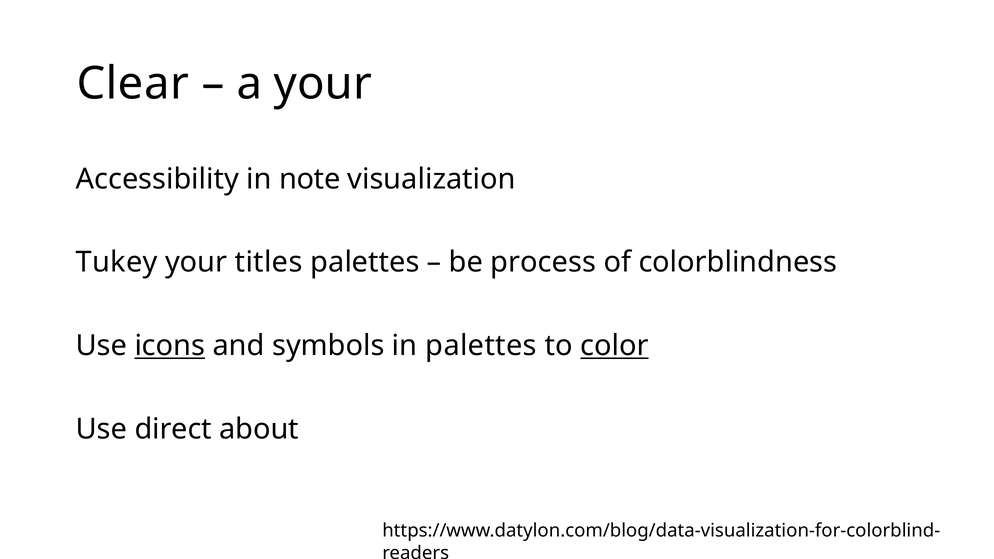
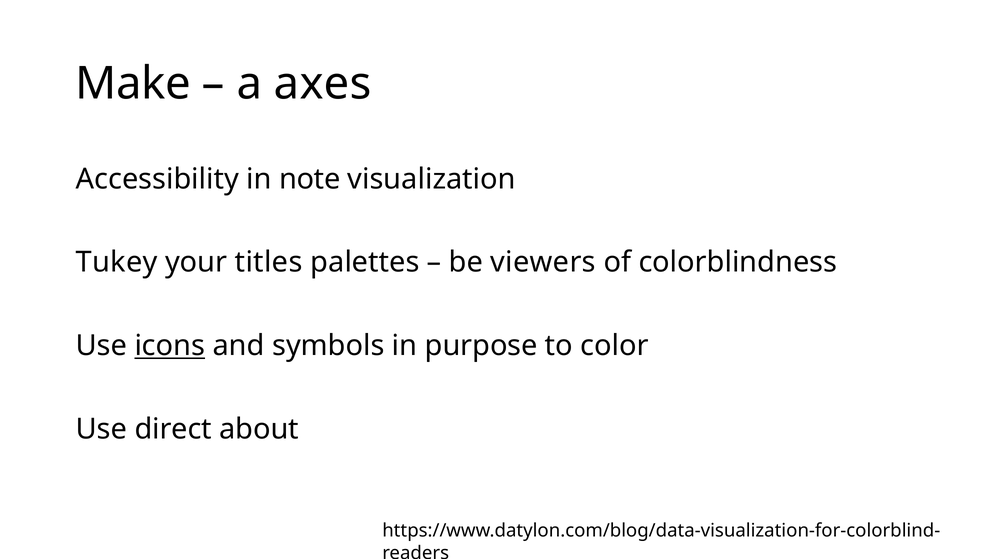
Clear: Clear -> Make (133, 83)
a your: your -> axes (323, 83)
process: process -> viewers (543, 262)
in palettes: palettes -> purpose (481, 346)
color underline: present -> none (615, 346)
